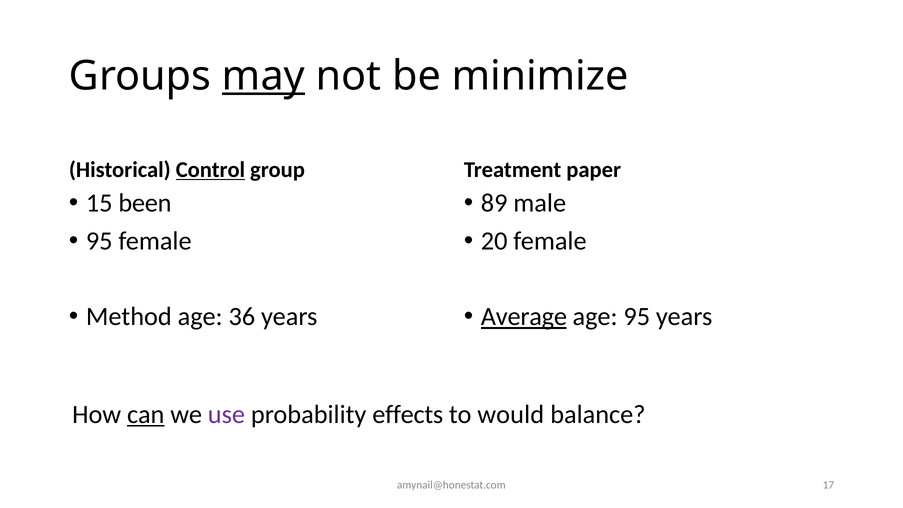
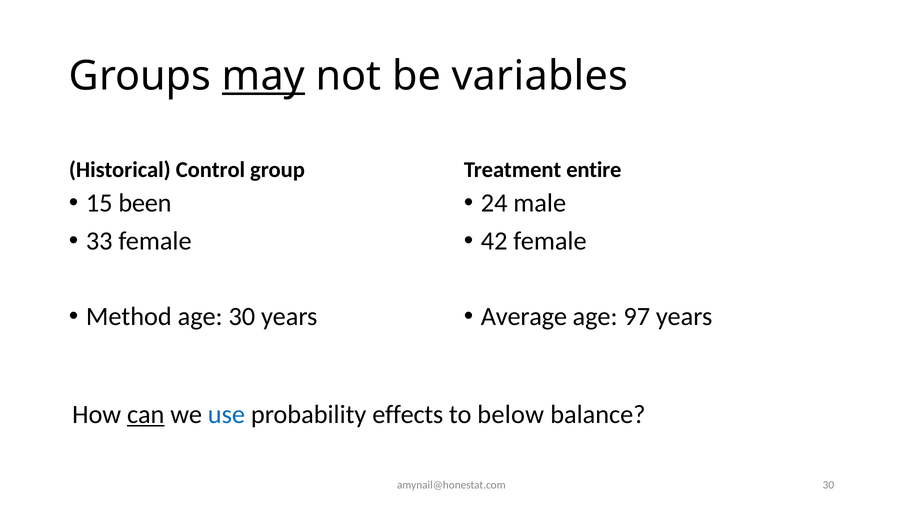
minimize: minimize -> variables (540, 76)
Control underline: present -> none (210, 170)
paper: paper -> entire (594, 170)
89: 89 -> 24 (494, 203)
95: 95 -> 33 (99, 241)
20: 20 -> 42 (494, 241)
age 36: 36 -> 30 (242, 317)
Average underline: present -> none (524, 317)
age 95: 95 -> 97 (637, 317)
use colour: purple -> blue (226, 415)
would: would -> below (511, 415)
amynail@honestat.com 17: 17 -> 30 (828, 485)
